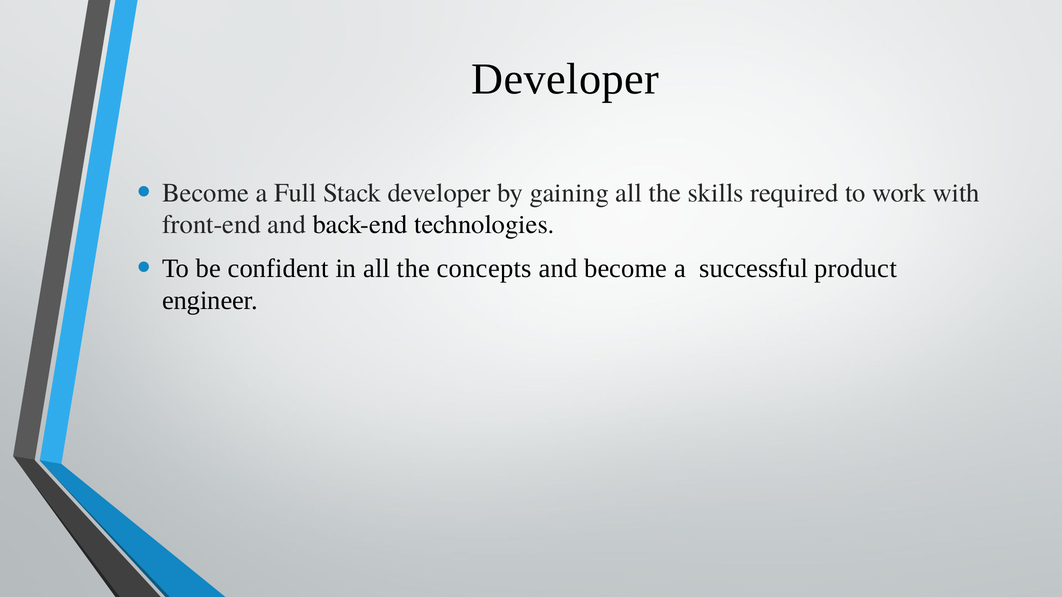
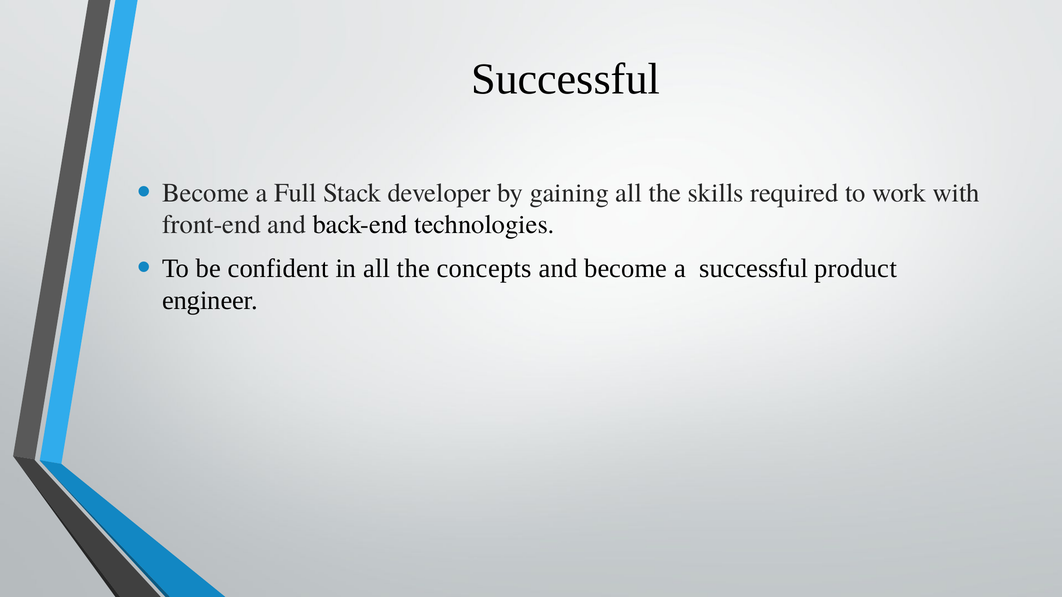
Developer: Developer -> Successful (565, 79)
